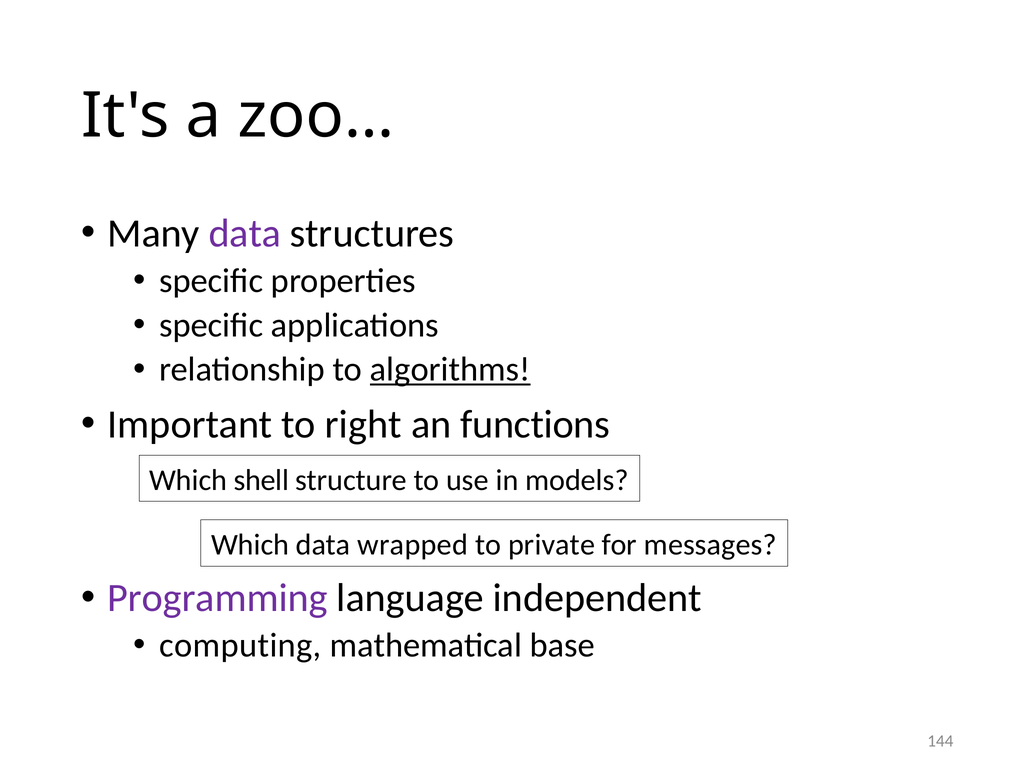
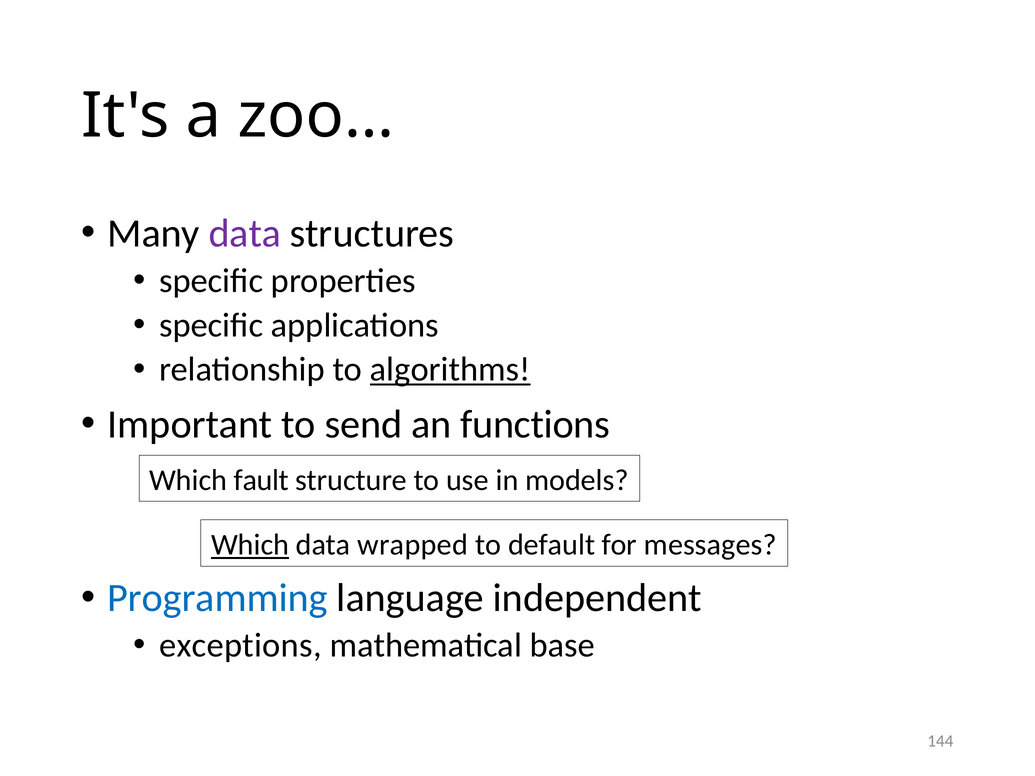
right: right -> send (363, 424)
shell: shell -> fault (261, 480)
Which underline: none -> present (250, 545)
private: private -> default (552, 545)
Programming colour: purple -> blue (217, 598)
computing: computing -> exceptions (240, 646)
